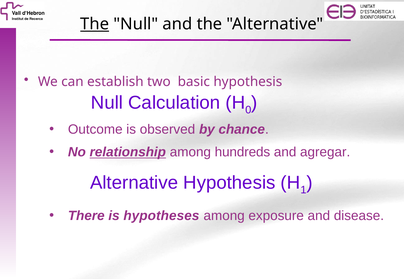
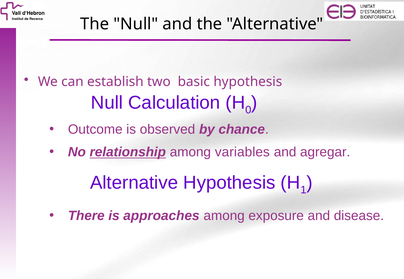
The underline: present -> none (95, 24)
hundreds: hundreds -> variables (242, 153)
hypotheses: hypotheses -> approaches (161, 216)
